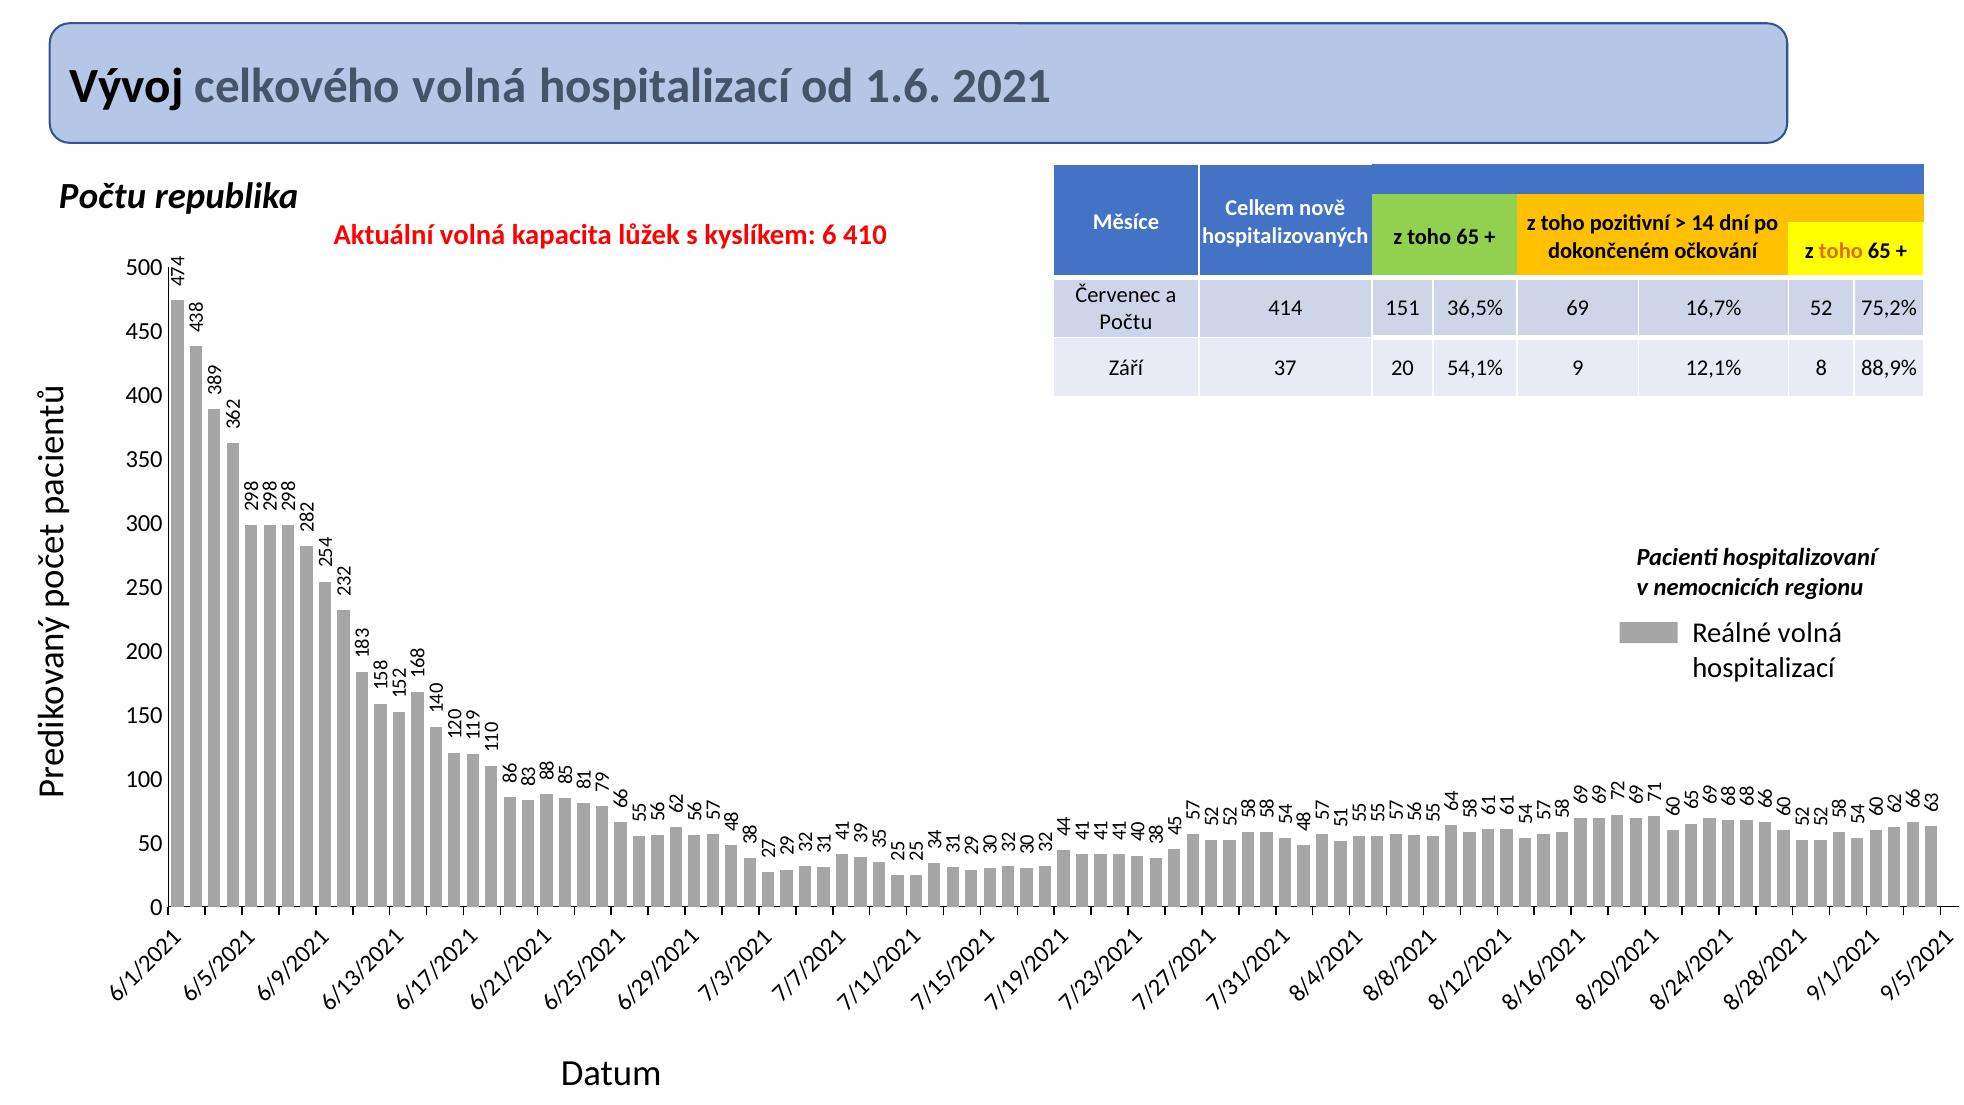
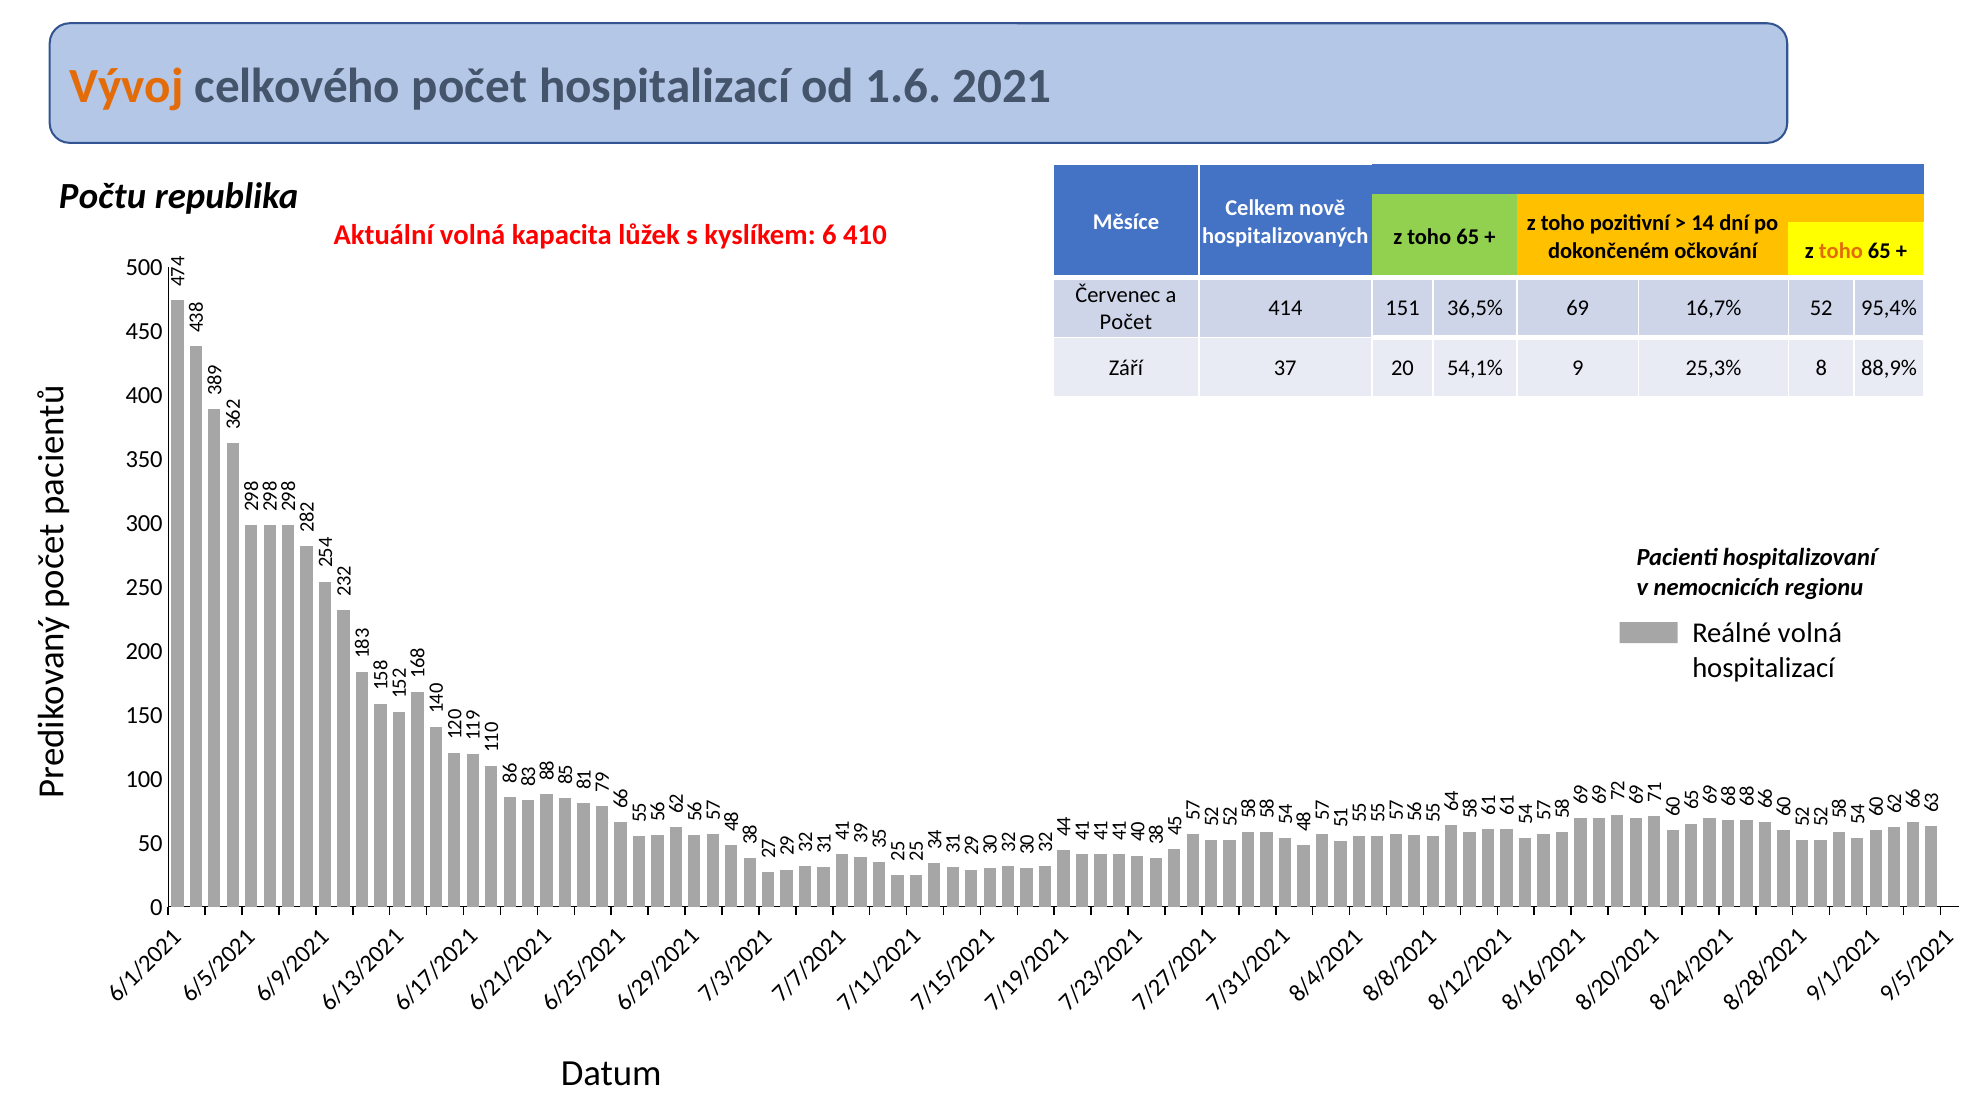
Vývoj colour: black -> orange (127, 86)
celkového volná: volná -> počet (470, 86)
75,2%: 75,2% -> 95,4% (1889, 308)
Počtu: Počtu -> Počet (1126, 322)
12,1%: 12,1% -> 25,3% (1713, 368)
